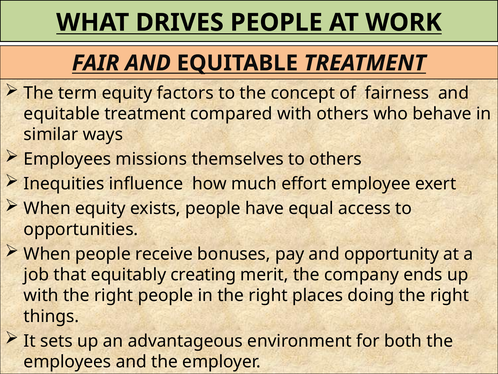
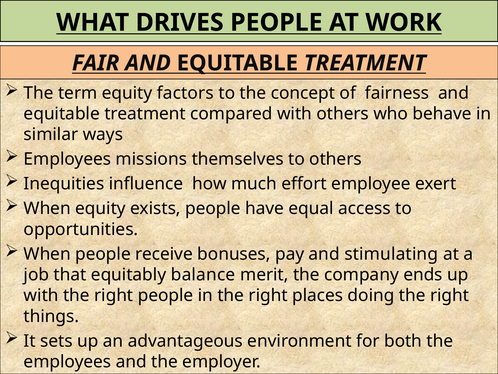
opportunity: opportunity -> stimulating (391, 254)
creating: creating -> balance (203, 274)
